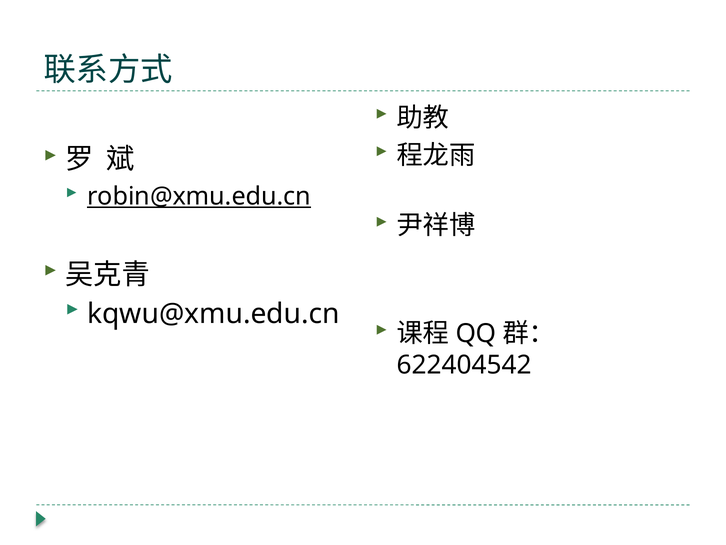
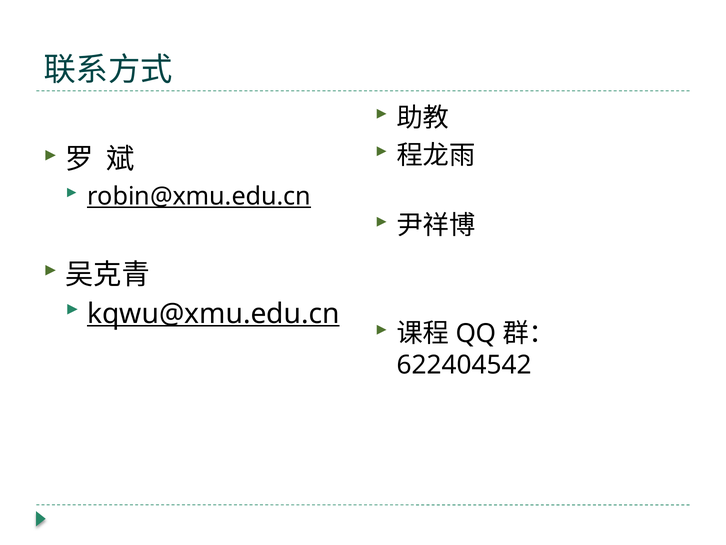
kqwu@xmu.edu.cn underline: none -> present (213, 313)
